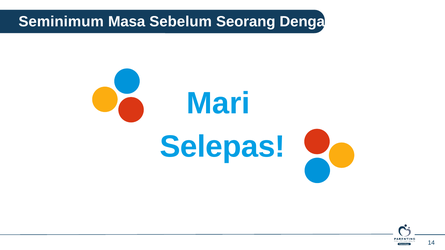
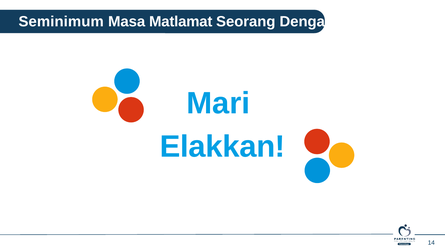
Sebelum: Sebelum -> Matlamat (181, 22)
Selepas: Selepas -> Elakkan (223, 147)
